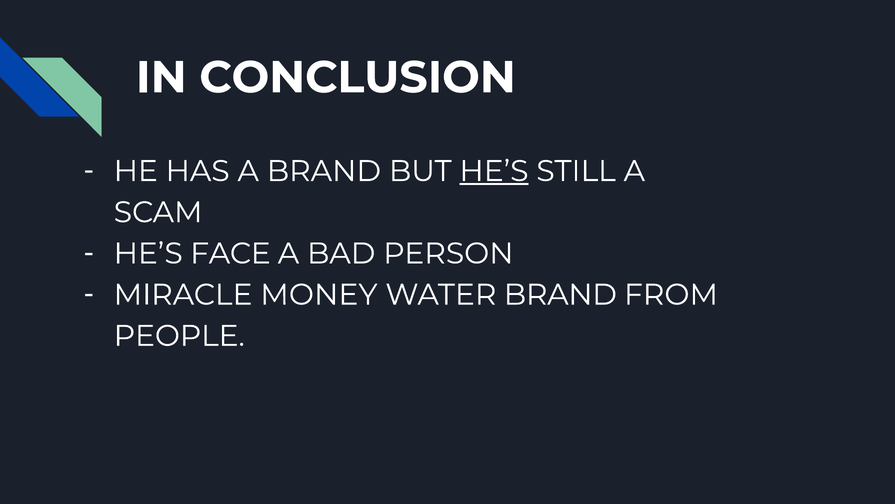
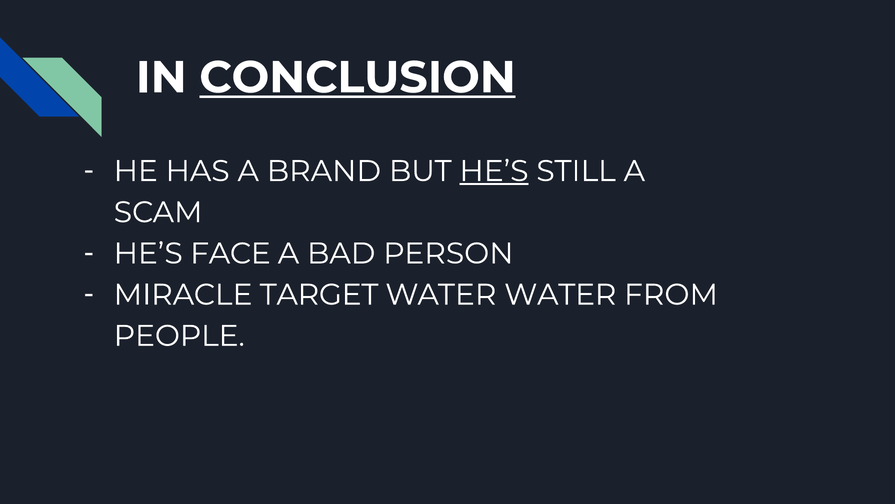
CONCLUSION underline: none -> present (358, 77)
MONEY: MONEY -> TARGET (319, 294)
WATER BRAND: BRAND -> WATER (560, 294)
